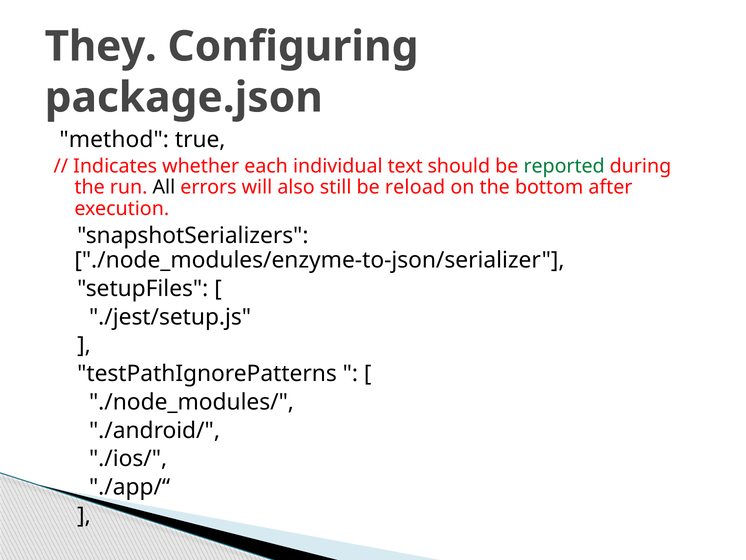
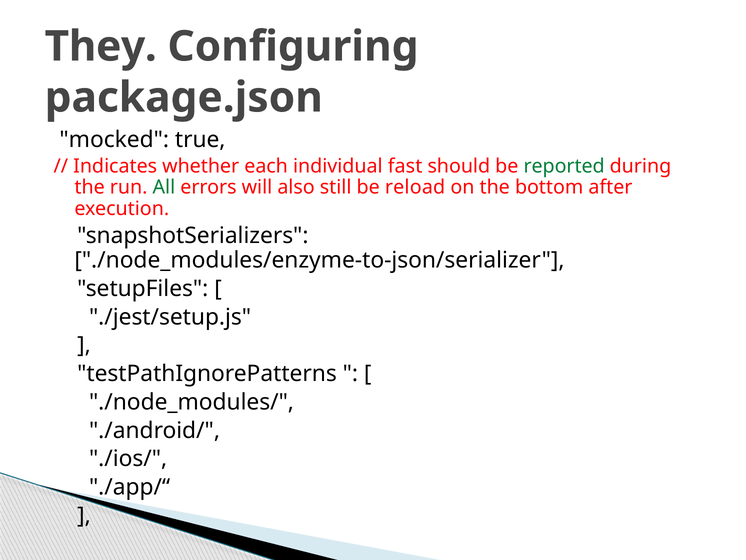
method: method -> mocked (114, 140)
text: text -> fast (405, 166)
All colour: black -> green (164, 187)
